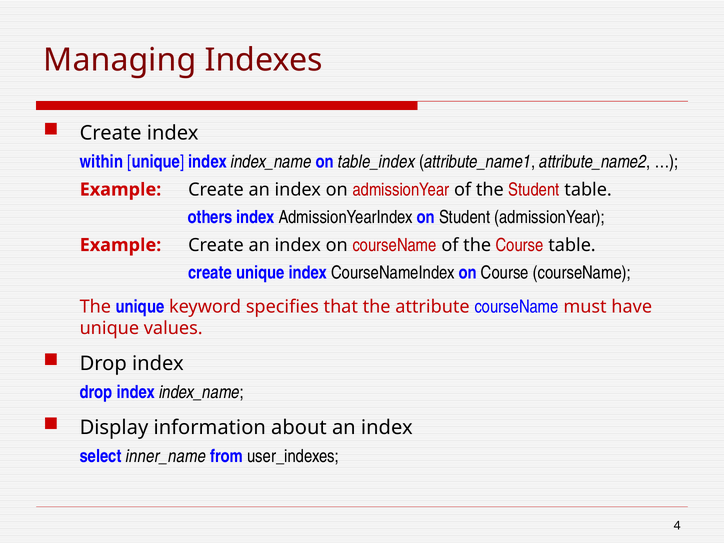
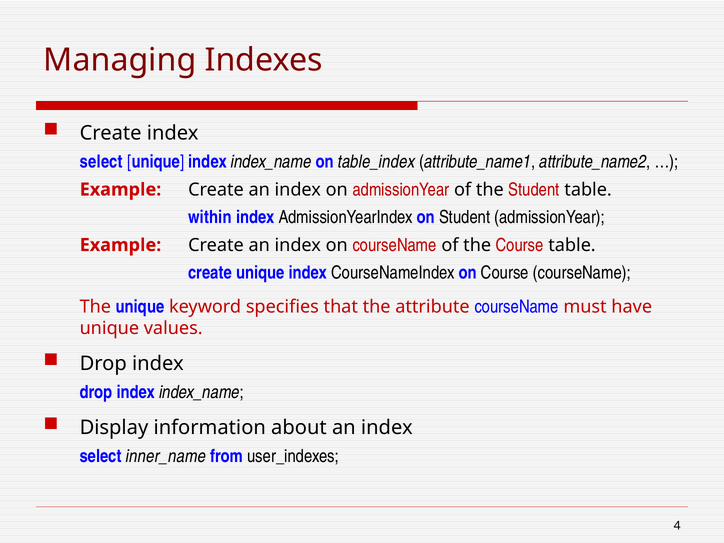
within: within -> select (101, 162)
others: others -> within (210, 217)
